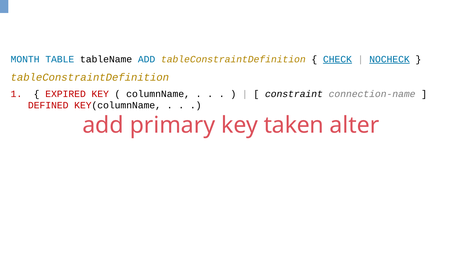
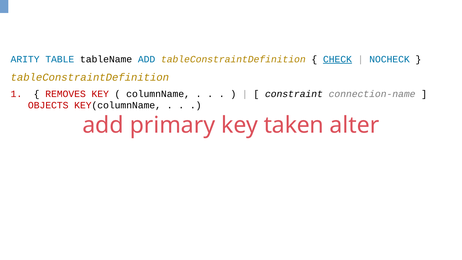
MONTH: MONTH -> ARITY (25, 59)
NOCHECK underline: present -> none (390, 59)
EXPIRED: EXPIRED -> REMOVES (66, 94)
DEFINED: DEFINED -> OBJECTS (48, 105)
